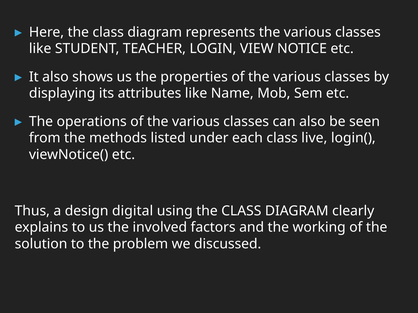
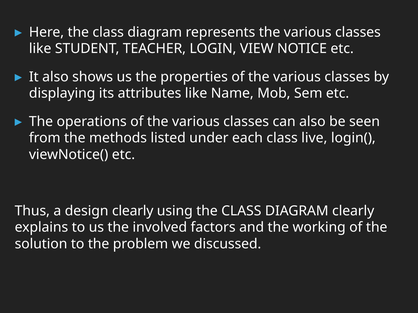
design digital: digital -> clearly (133, 211)
